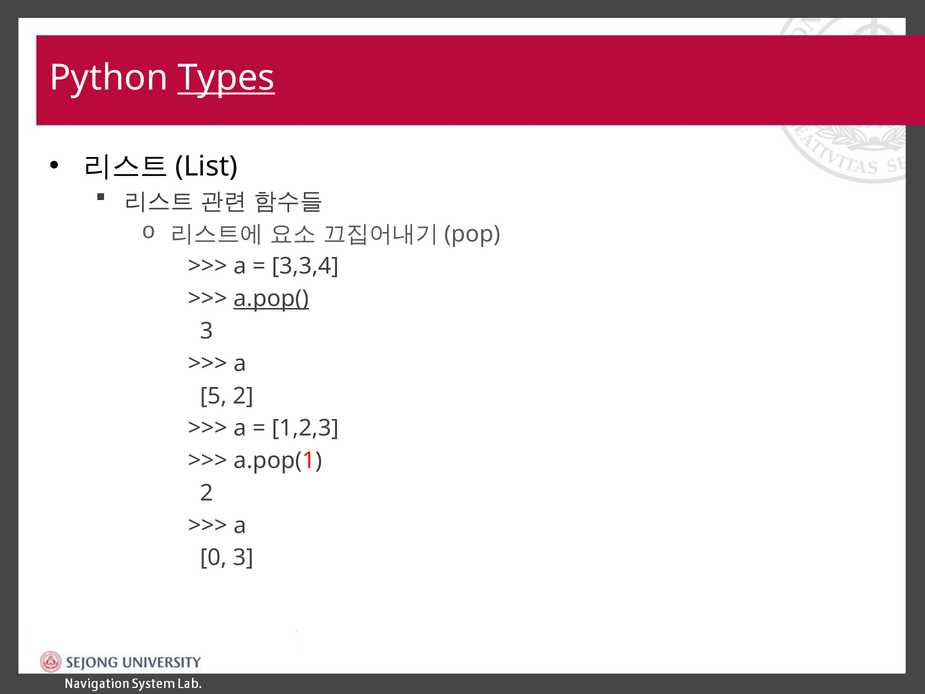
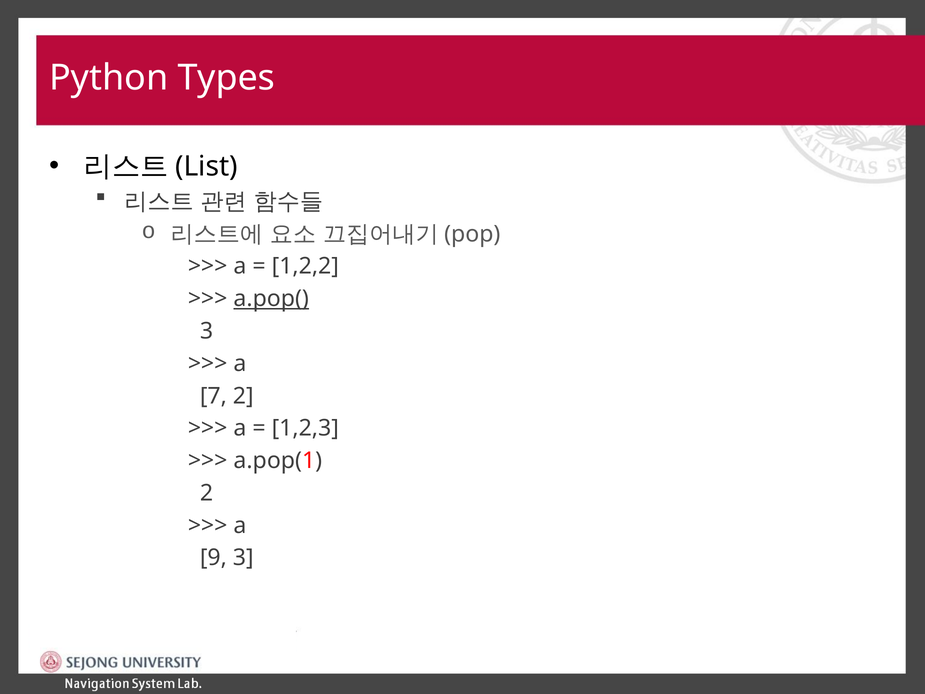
Types underline: present -> none (226, 78)
3,3,4: 3,3,4 -> 1,2,2 (305, 266)
5: 5 -> 7 (213, 396)
0: 0 -> 9 (213, 558)
